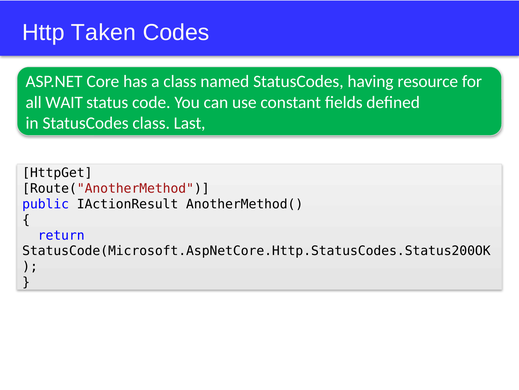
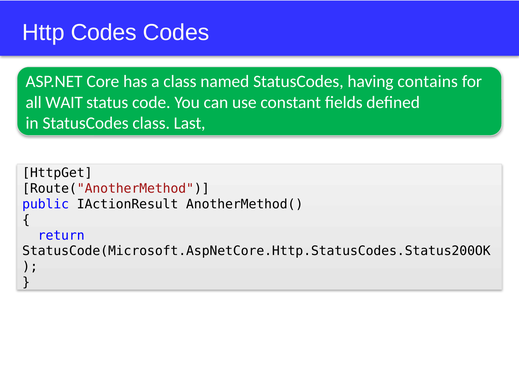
Http Taken: Taken -> Codes (104, 33)
resource: resource -> contains (428, 81)
